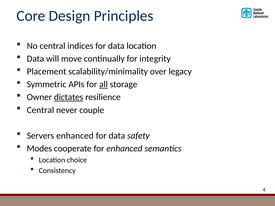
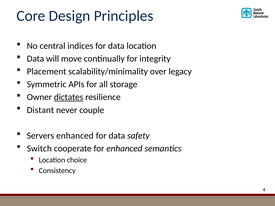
all underline: present -> none (103, 84)
Central: Central -> Distant (40, 110)
Modes: Modes -> Switch (39, 149)
